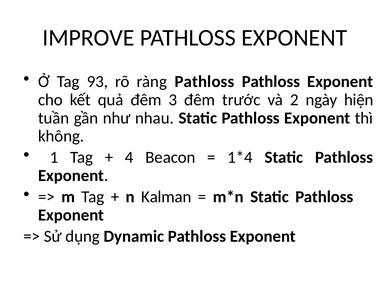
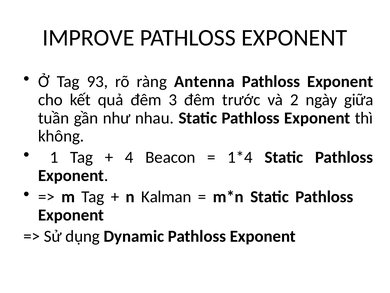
ràng Pathloss: Pathloss -> Antenna (204, 81)
hiện: hiện -> giữa (359, 100)
